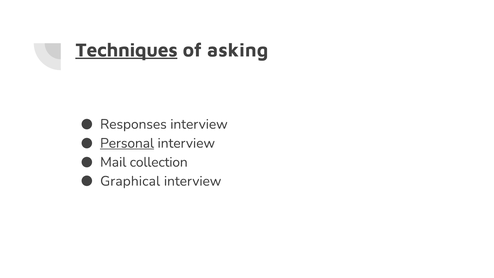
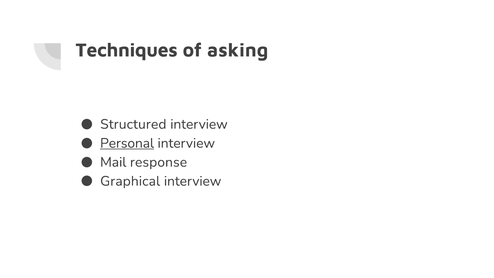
Techniques underline: present -> none (126, 50)
Responses: Responses -> Structured (133, 124)
collection: collection -> response (159, 162)
